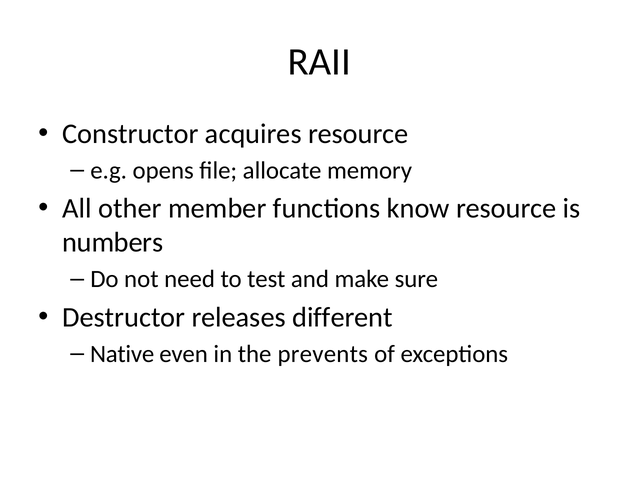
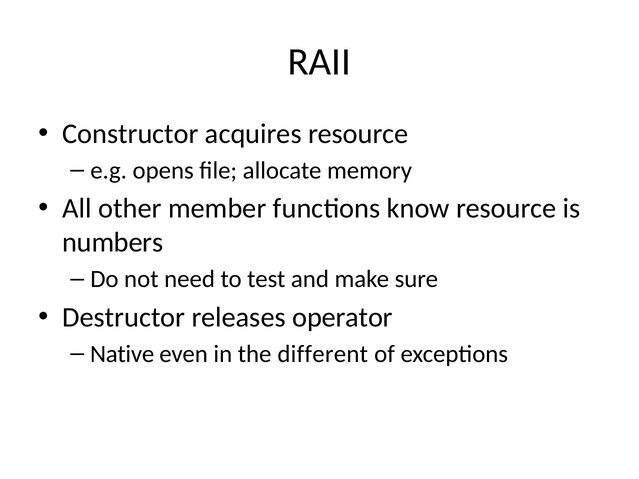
different: different -> operator (342, 317)
prevents: prevents -> different (323, 354)
